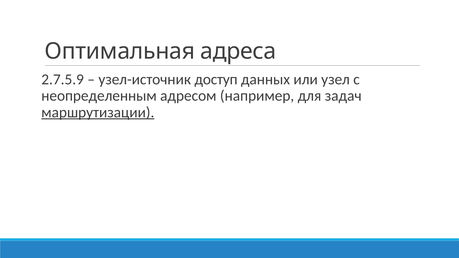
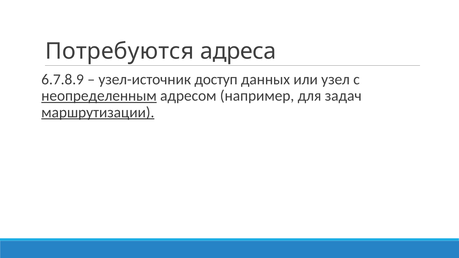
Оптимальная: Оптимальная -> Потребуются (120, 51)
2.7.5.9: 2.7.5.9 -> 6.7.8.9 (63, 79)
неопределенным underline: none -> present (99, 96)
